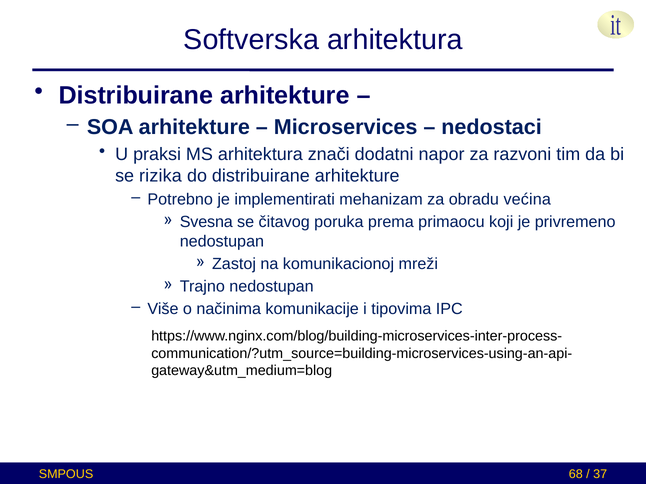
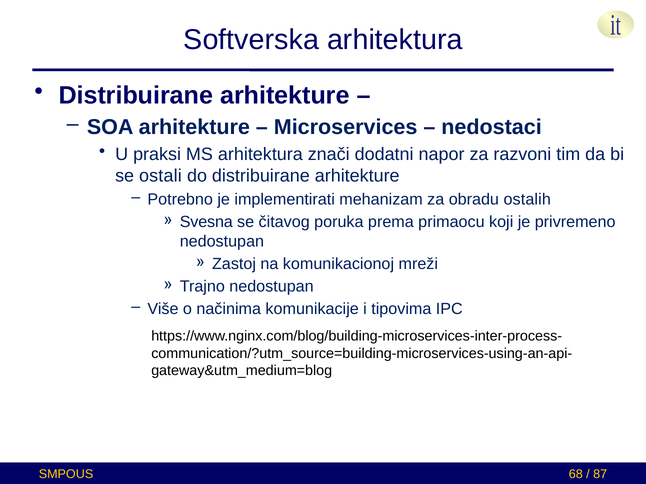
rizika: rizika -> ostali (160, 176)
većina: većina -> ostalih (527, 200)
37: 37 -> 87 (600, 475)
